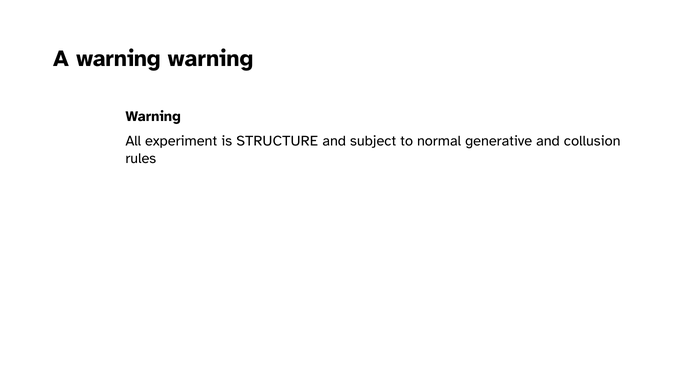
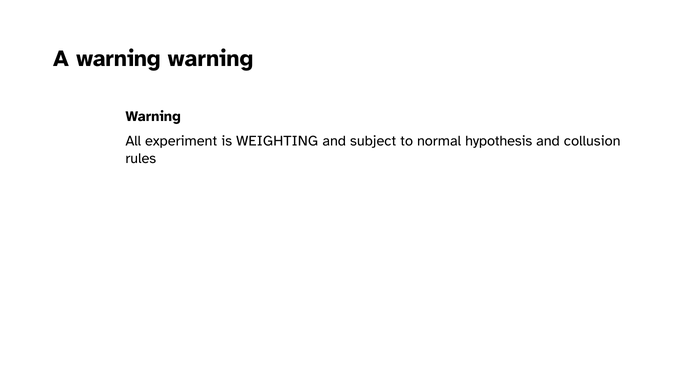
STRUCTURE: STRUCTURE -> WEIGHTING (277, 141)
generative: generative -> hypothesis (499, 141)
